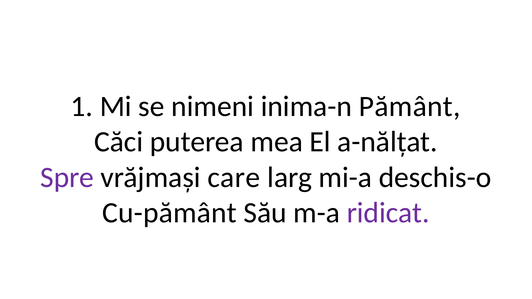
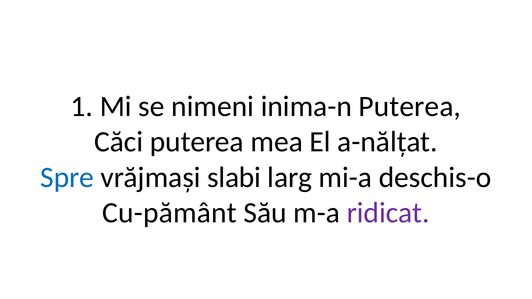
inima-n Pământ: Pământ -> Puterea (410, 106)
Spre colour: purple -> blue (67, 177)
care: care -> slabi (234, 177)
